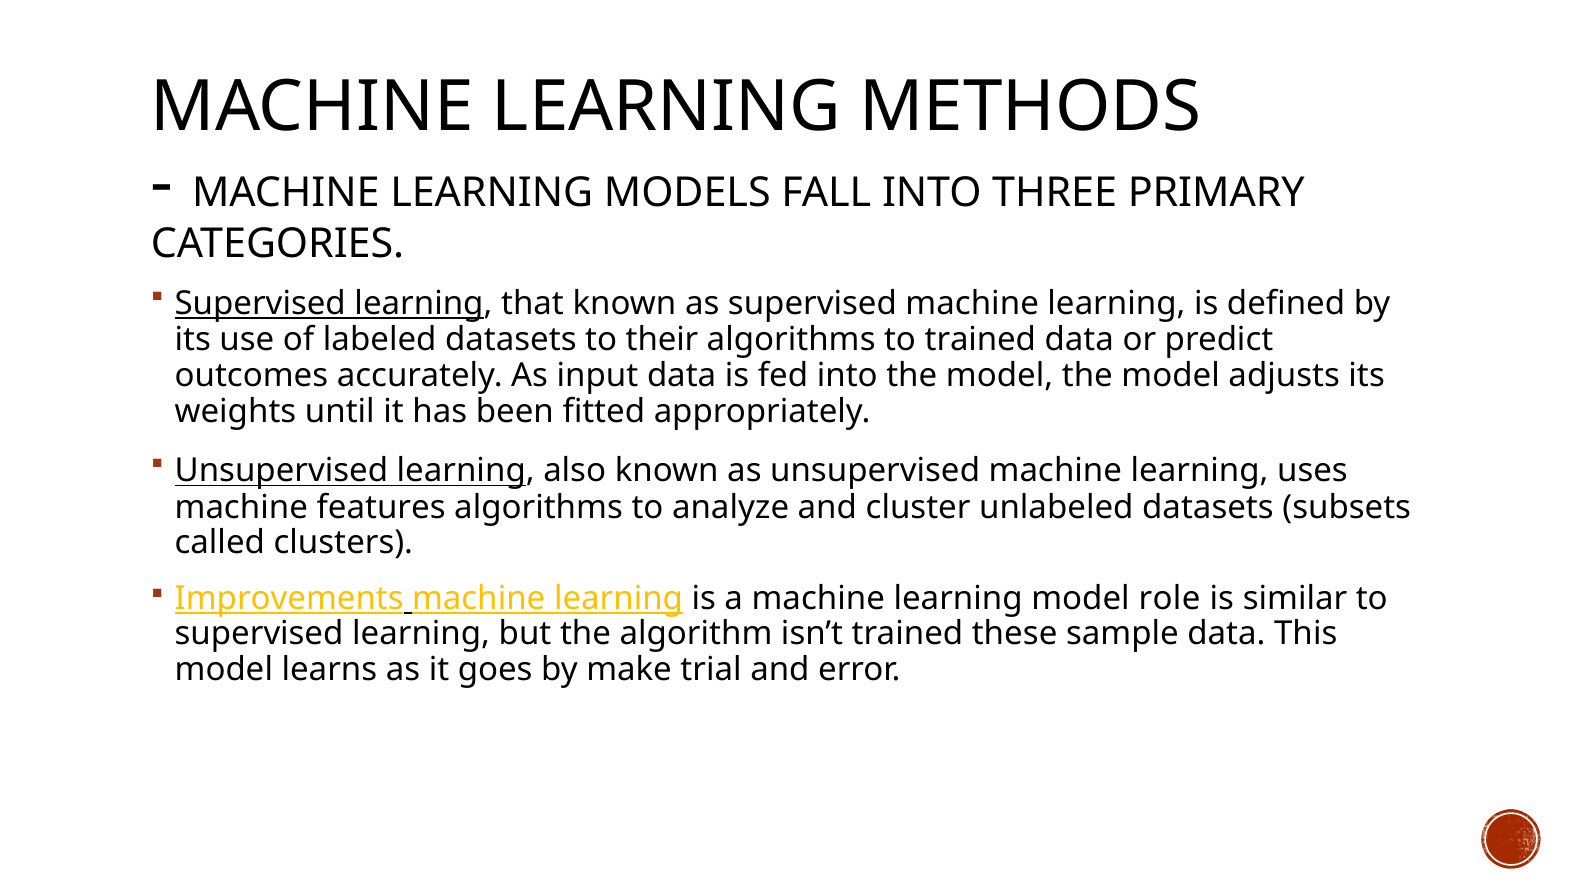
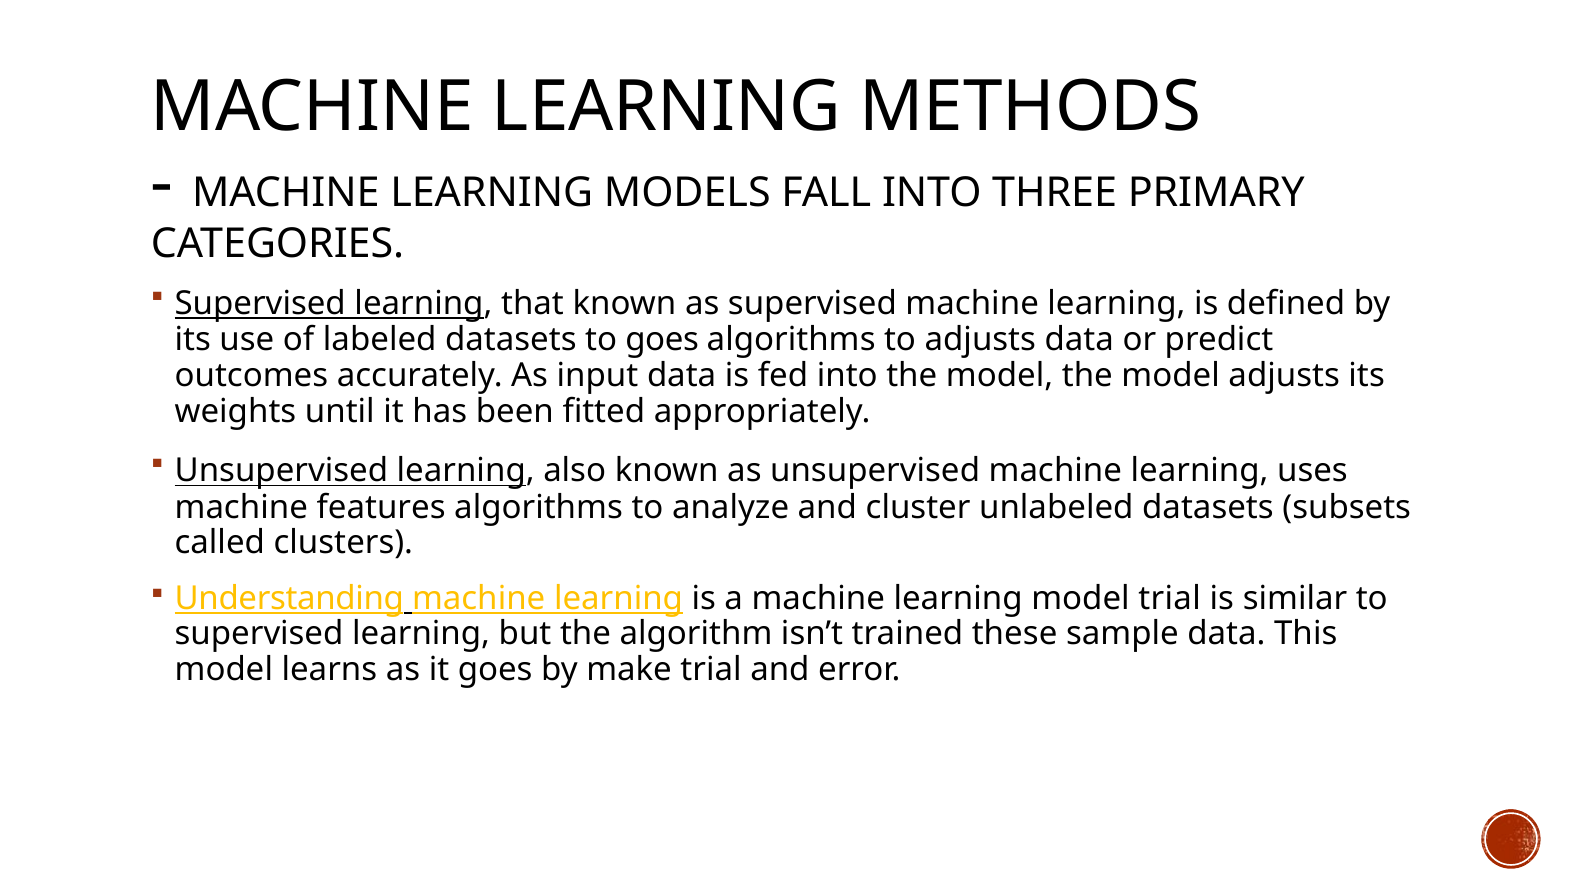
to their: their -> goes (662, 340)
to trained: trained -> adjusts (980, 340)
Improvements: Improvements -> Understanding (289, 598)
model role: role -> trial (1170, 598)
